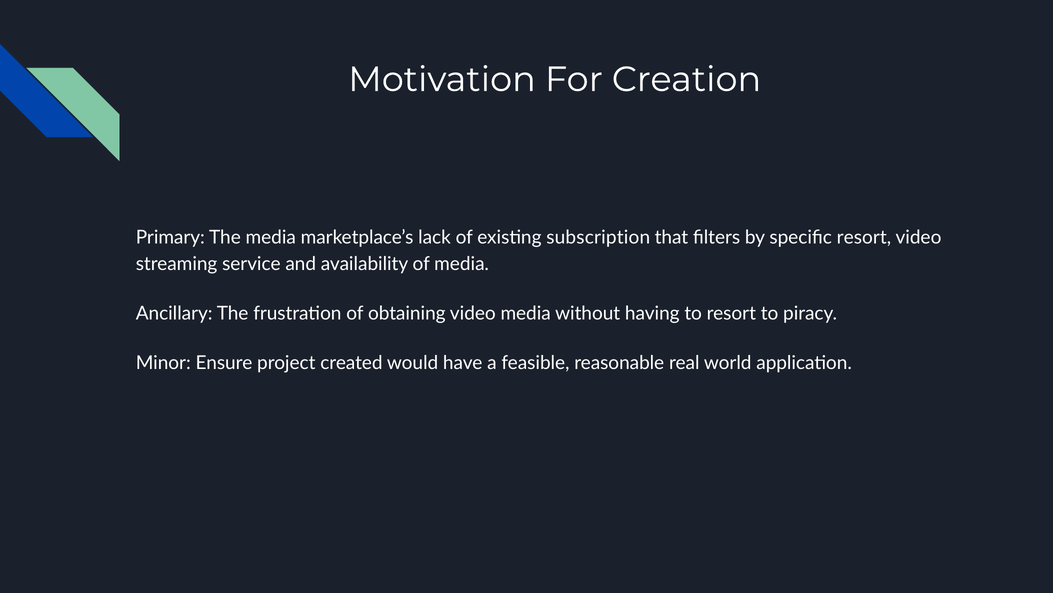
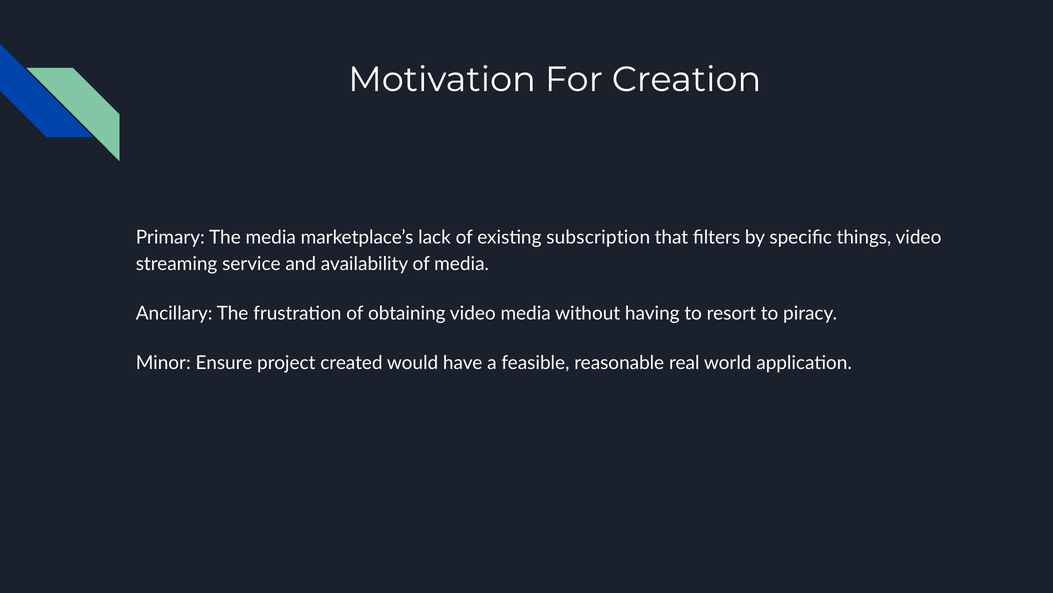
specific resort: resort -> things (864, 237)
